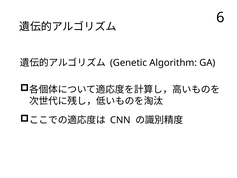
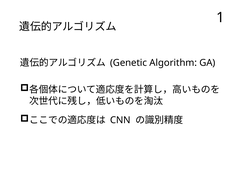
6: 6 -> 1 (220, 17)
